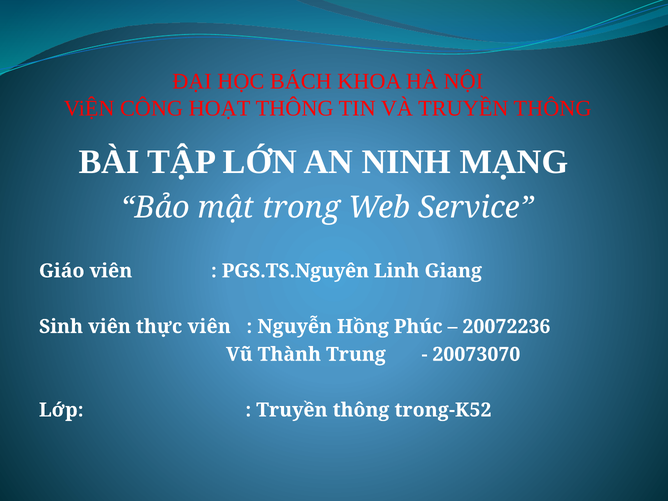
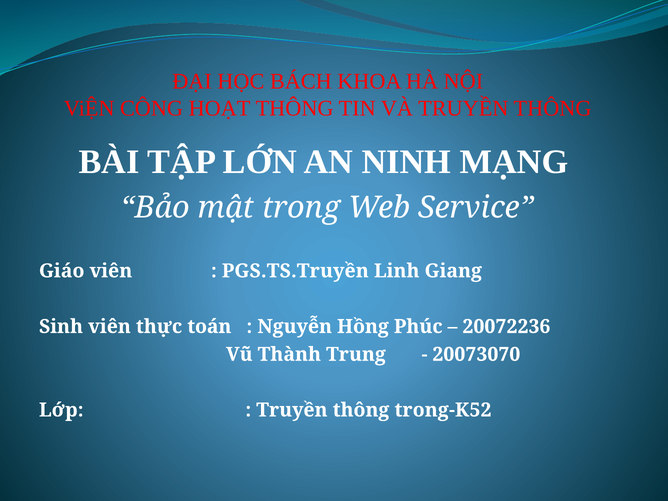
PGS.TS.Nguyên: PGS.TS.Nguyên -> PGS.TS.Truyền (295, 271)
thực viên: viên -> toán (209, 327)
